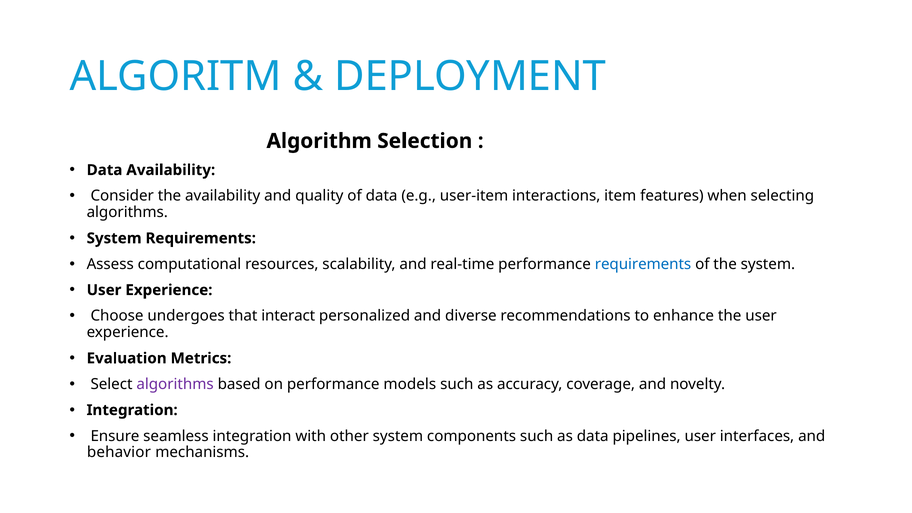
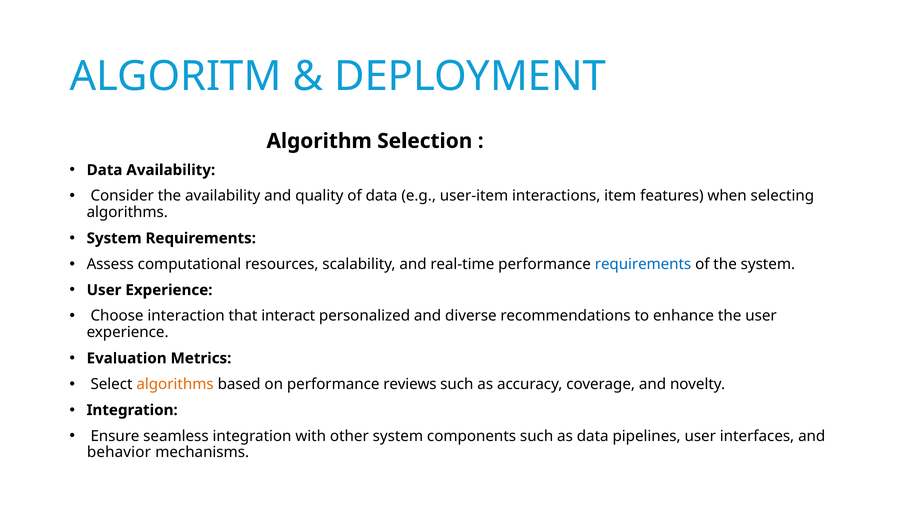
undergoes: undergoes -> interaction (186, 316)
algorithms colour: purple -> orange (175, 384)
models: models -> reviews (410, 384)
